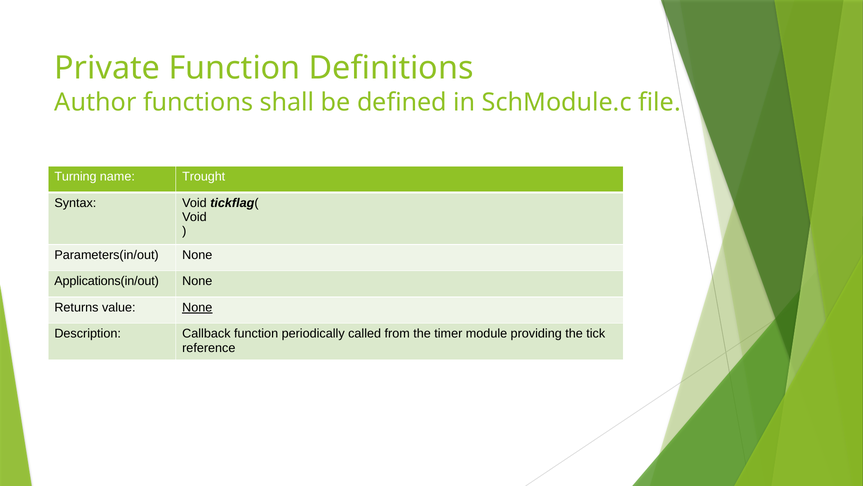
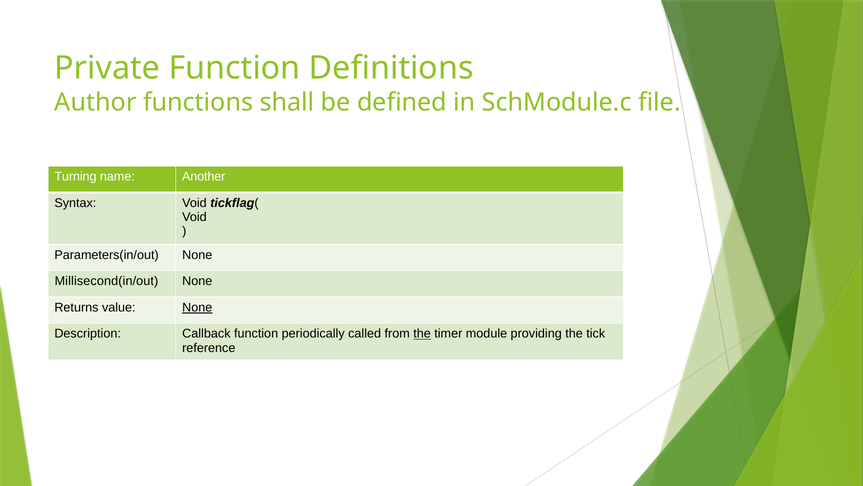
Trought: Trought -> Another (204, 177)
Applications(in/out: Applications(in/out -> Millisecond(in/out (106, 281)
the underline: none -> present (422, 333)
